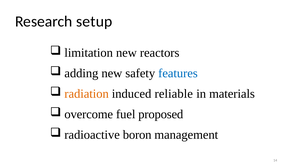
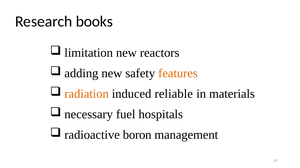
setup: setup -> books (94, 22)
features colour: blue -> orange (178, 74)
overcome: overcome -> necessary (89, 115)
proposed: proposed -> hospitals (161, 115)
